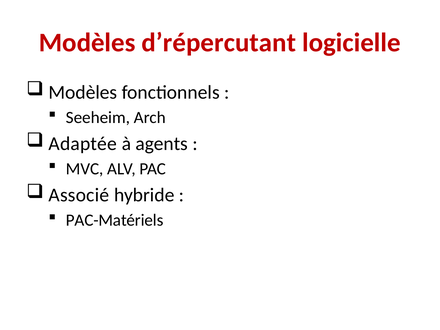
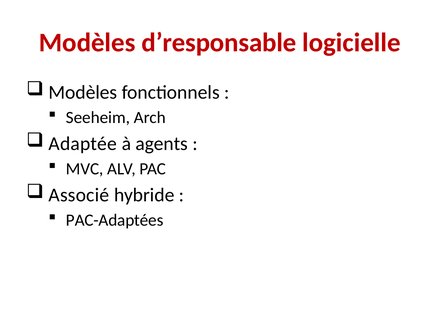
d’répercutant: d’répercutant -> d’responsable (219, 43)
PAC-Matériels: PAC-Matériels -> PAC-Adaptées (115, 220)
